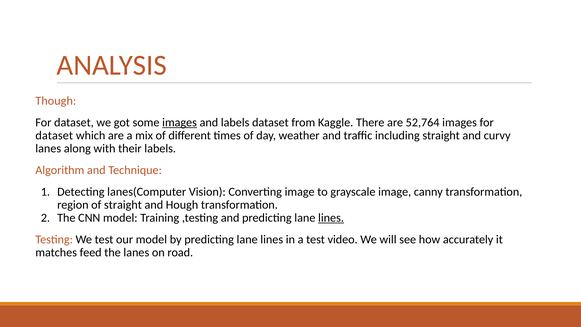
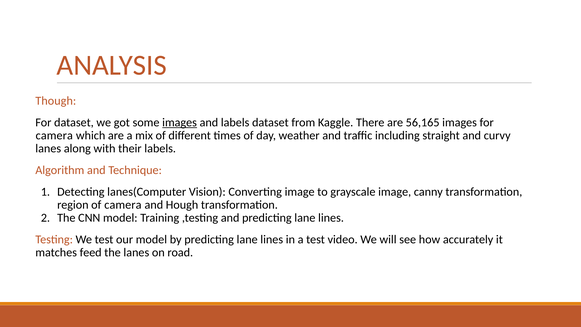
52,764: 52,764 -> 56,165 (423, 122)
dataset: dataset -> camera (54, 135)
of straight: straight -> camera (123, 205)
lines underline: present -> none (331, 218)
